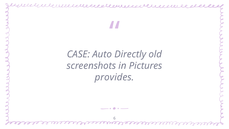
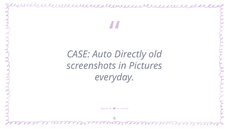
provides: provides -> everyday (114, 77)
